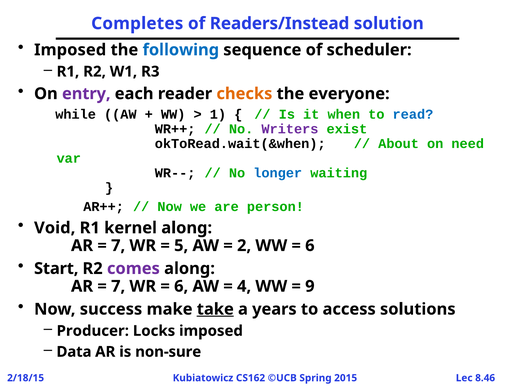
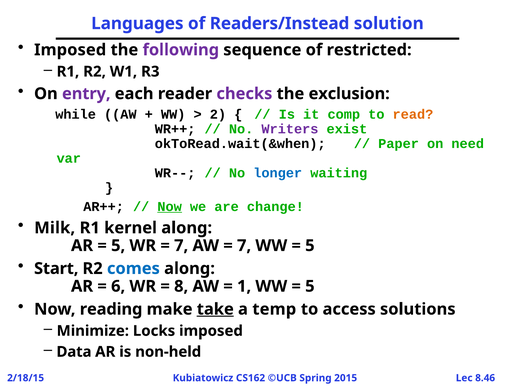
Completes: Completes -> Languages (137, 23)
following colour: blue -> purple (181, 50)
scheduler: scheduler -> restricted (369, 50)
checks colour: orange -> purple (244, 94)
everyone: everyone -> exclusion (349, 94)
1: 1 -> 2 (218, 114)
when: when -> comp (344, 114)
read colour: blue -> orange (413, 114)
About: About -> Paper (399, 144)
Now underline: none -> present (170, 207)
person: person -> change (275, 207)
Void: Void -> Milk (55, 228)
7: 7 -> 5 (118, 246)
5: 5 -> 7 (181, 246)
2: 2 -> 7 (244, 246)
6: 6 -> 5 (310, 246)
comes colour: purple -> blue (133, 269)
7: 7 -> 6 (118, 286)
6: 6 -> 8 (181, 286)
4: 4 -> 1 (244, 286)
9: 9 -> 5 (310, 286)
success: success -> reading (111, 309)
years: years -> temp (274, 309)
Producer: Producer -> Minimize (93, 331)
non-sure: non-sure -> non-held (168, 352)
